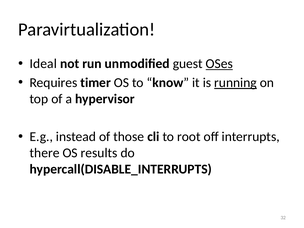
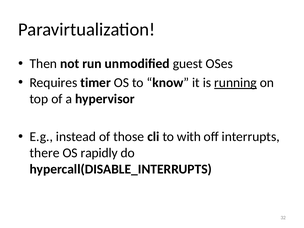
Ideal: Ideal -> Then (43, 64)
OSes underline: present -> none (219, 64)
root: root -> with (189, 137)
results: results -> rapidly (99, 153)
